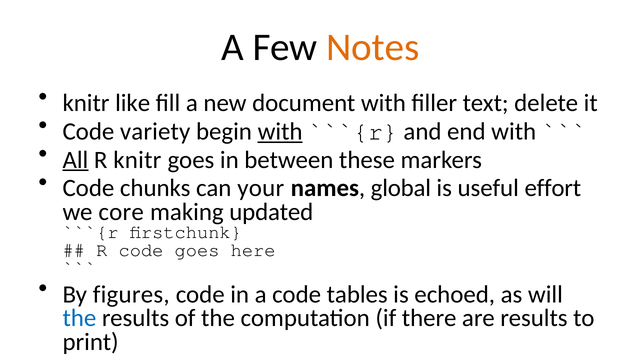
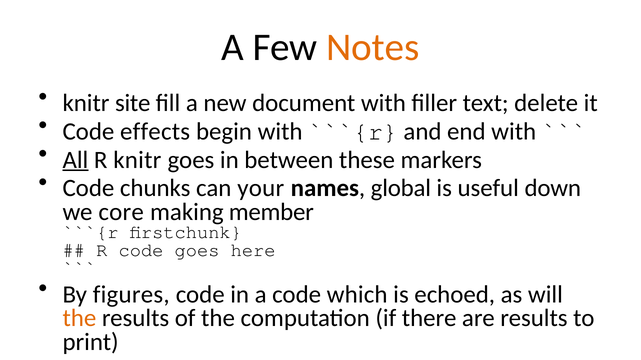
like: like -> site (133, 103)
variety: variety -> effects (155, 132)
with underline: present -> none (280, 132)
effort: effort -> down (553, 189)
updated: updated -> member (271, 212)
tables: tables -> which (357, 295)
the colour: blue -> orange (79, 319)
